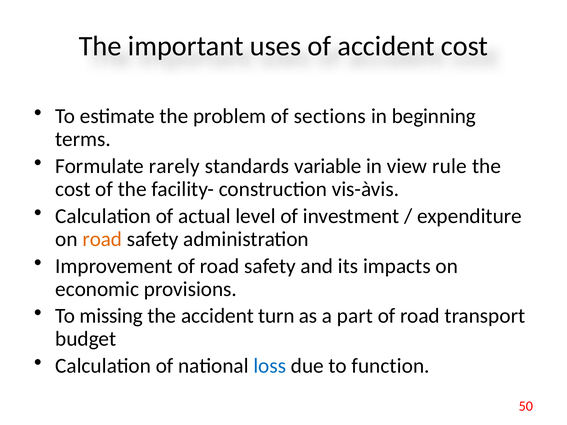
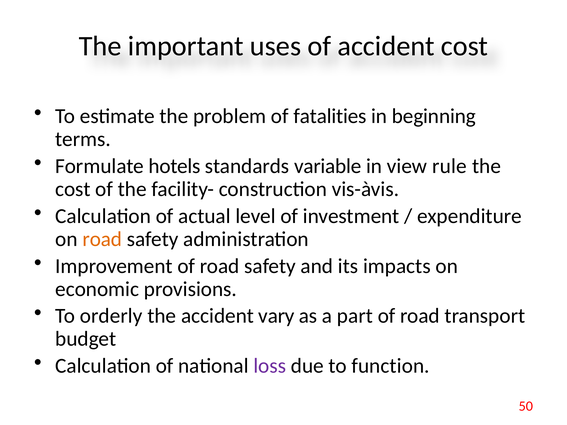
sections: sections -> fatalities (330, 116)
rarely: rarely -> hotels (175, 166)
missing: missing -> orderly (111, 316)
turn: turn -> vary (276, 316)
loss colour: blue -> purple (270, 366)
